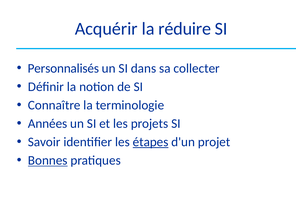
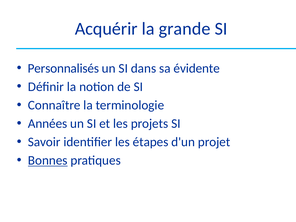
réduire: réduire -> grande (185, 29)
collecter: collecter -> évidente (197, 68)
étapes underline: present -> none (151, 142)
